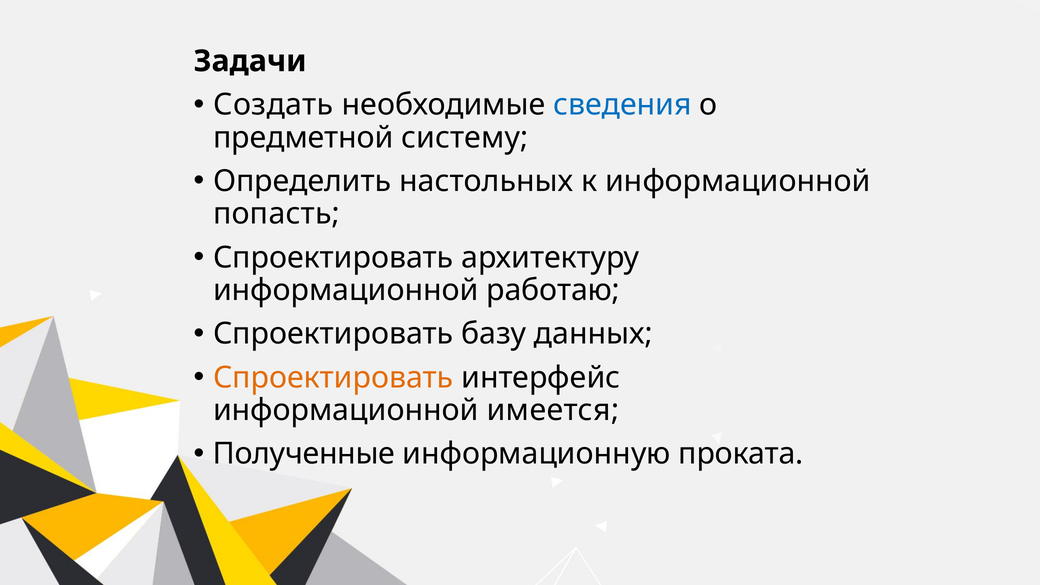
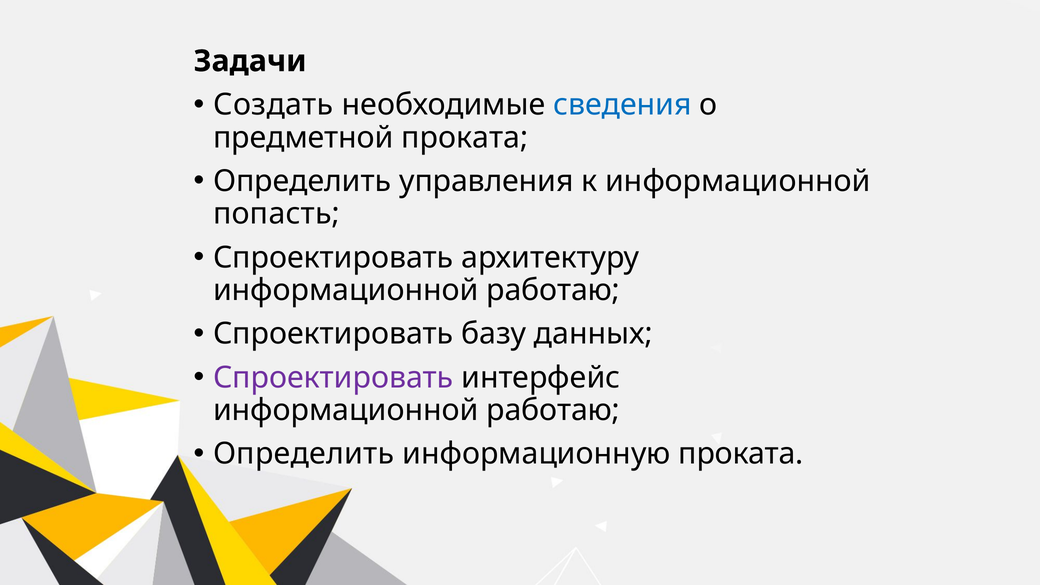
предметной систему: систему -> проката (465, 138)
настольных: настольных -> управления (486, 181)
Спроектировать colour: orange -> purple (333, 377)
имеется: имеется -> работаю (553, 410)
Полученные: Полученные -> Определить (304, 454)
